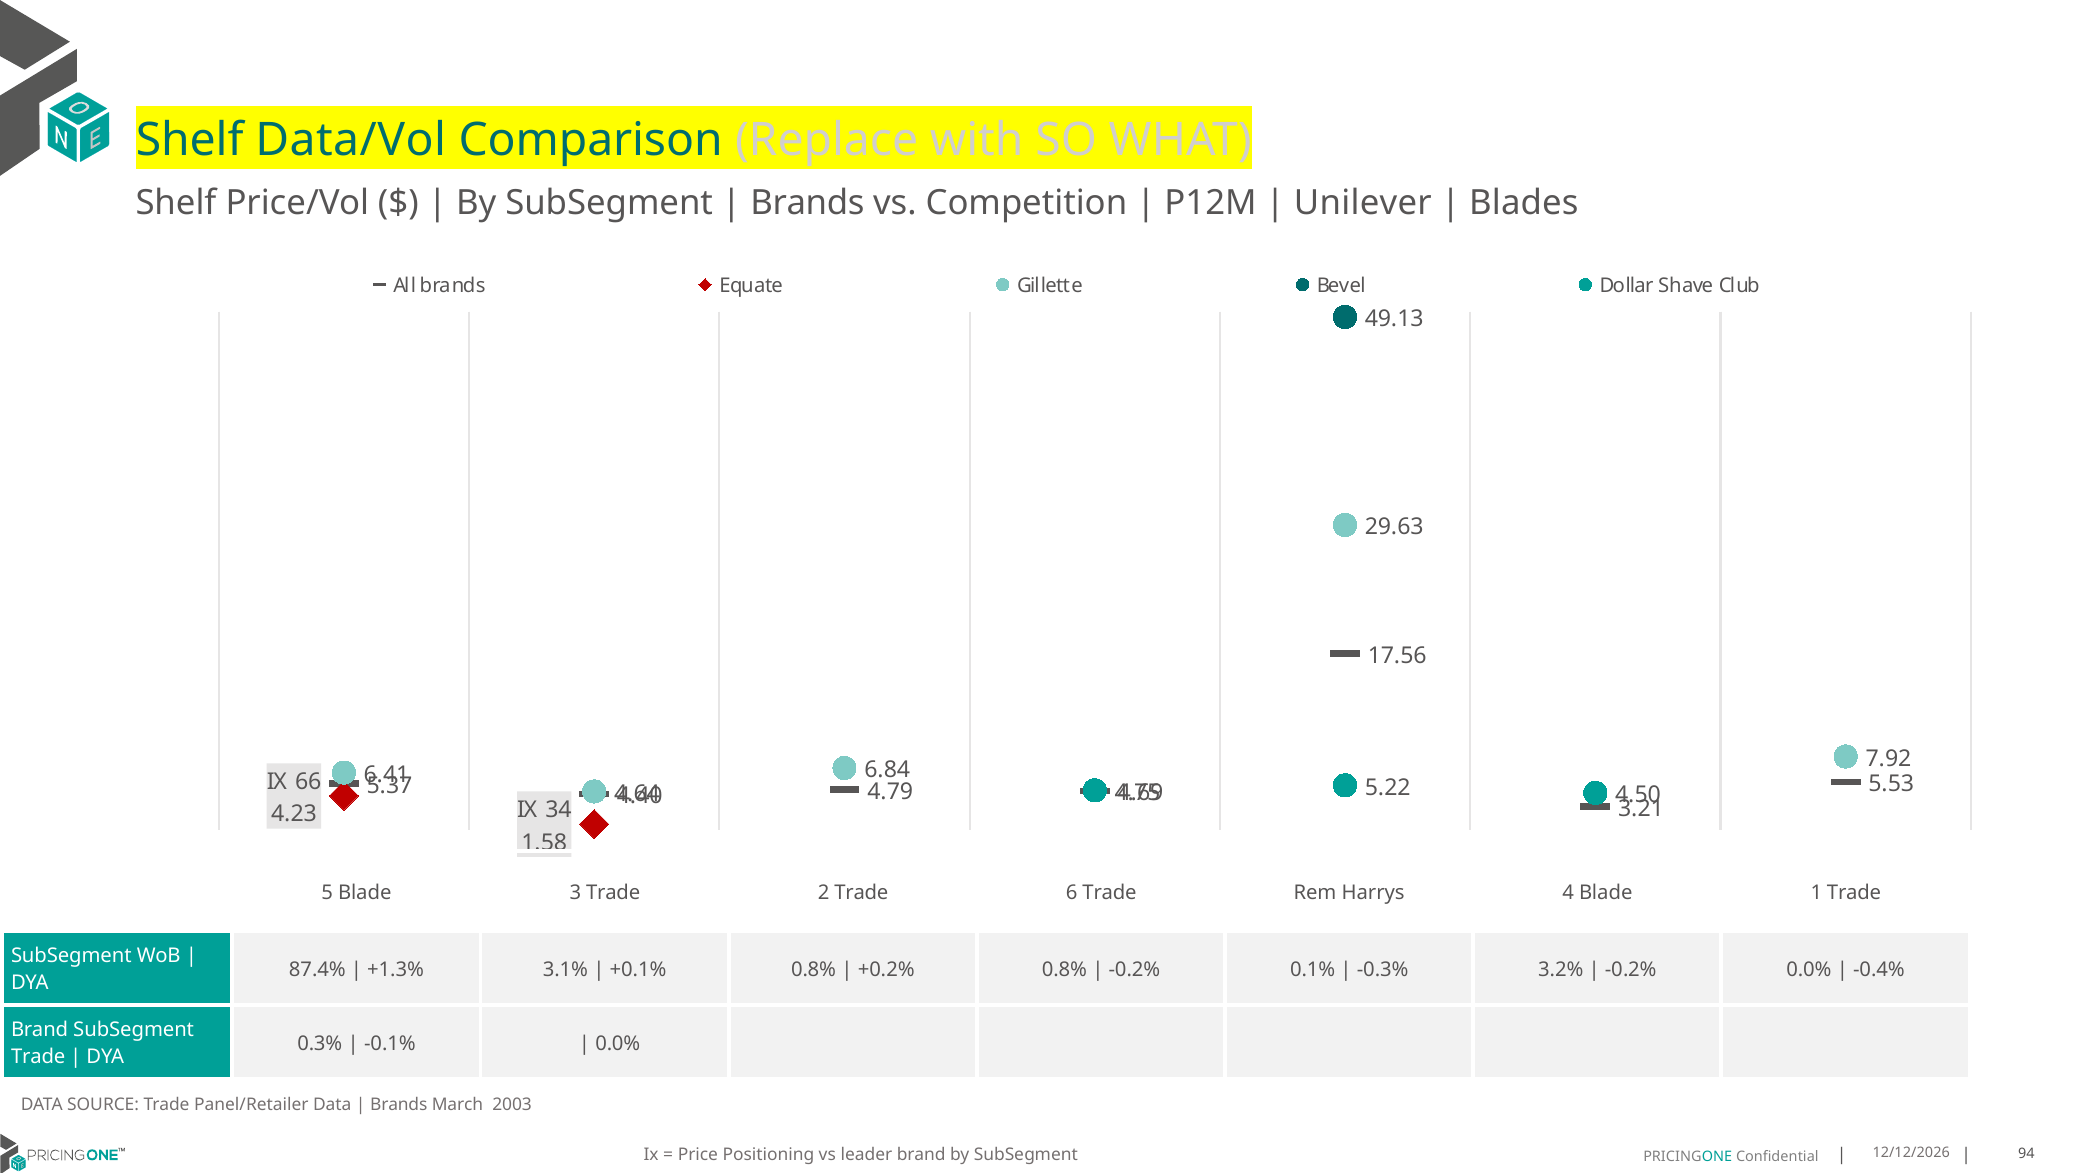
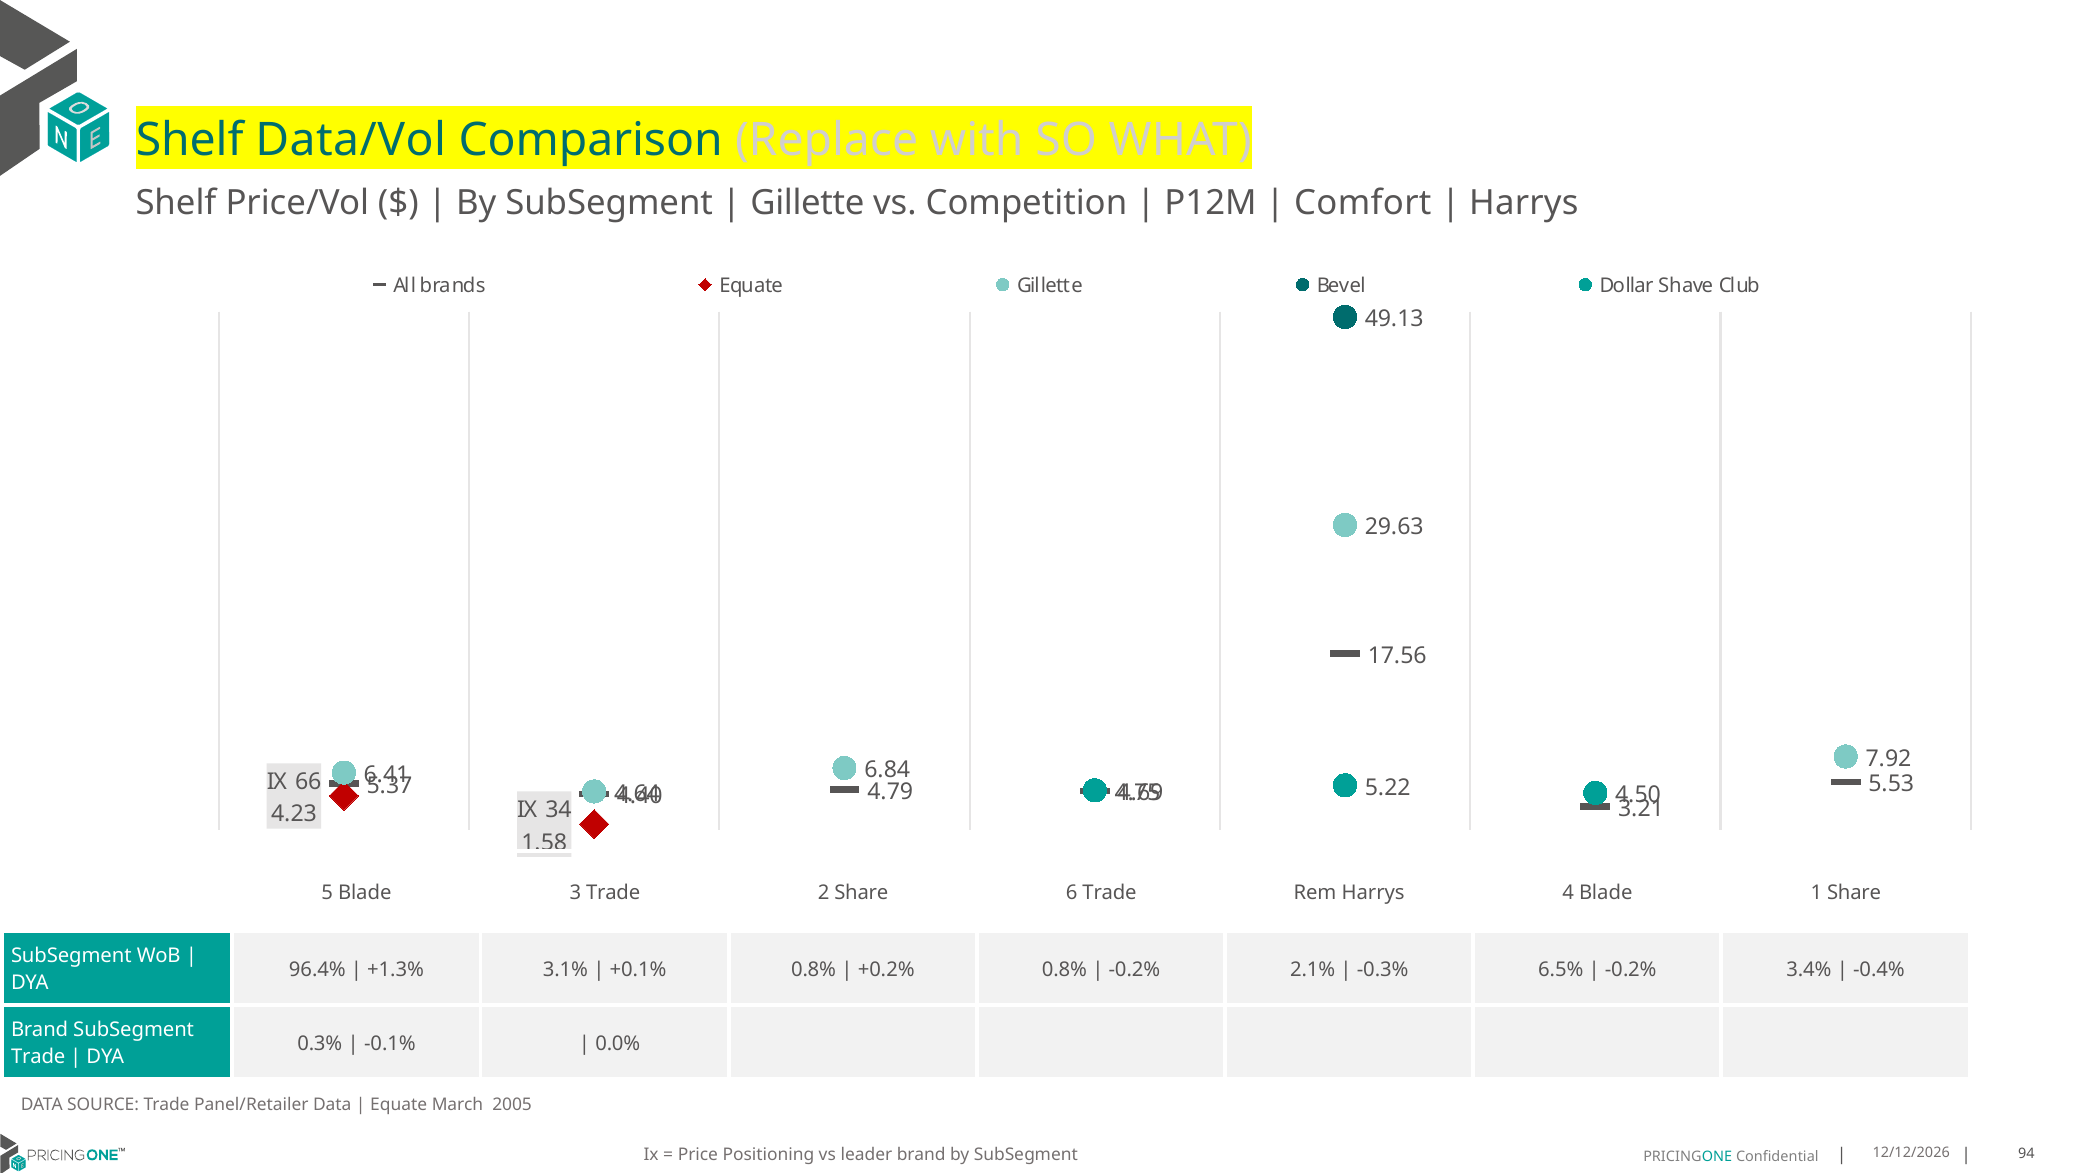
Brands: Brands -> Gillette (807, 203)
Unilever: Unilever -> Comfort (1363, 203)
Blades: Blades -> Harrys (1524, 203)
2 Trade: Trade -> Share (861, 893)
1 Trade: Trade -> Share (1854, 893)
87.4%: 87.4% -> 96.4% (317, 970)
0.1%: 0.1% -> 2.1% (1313, 970)
3.2%: 3.2% -> 6.5% (1561, 970)
-0.2% 0.0%: 0.0% -> 3.4% (1809, 970)
Brands: Brands -> Equate (399, 1105)
2003: 2003 -> 2005 (512, 1105)
